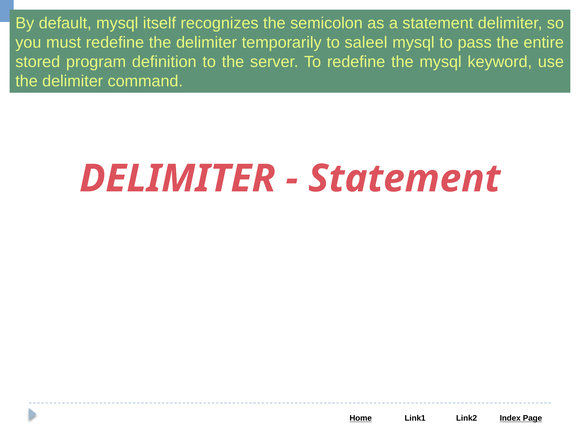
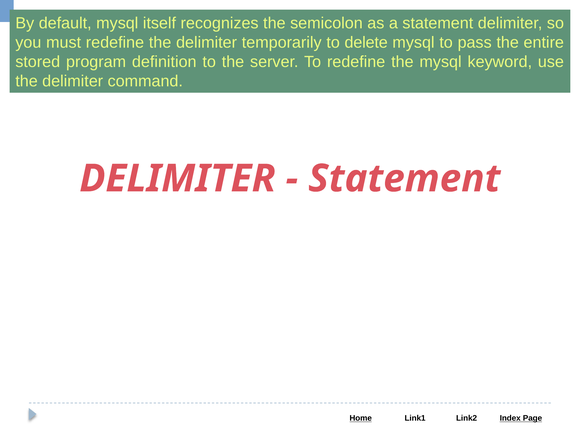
saleel: saleel -> delete (366, 43)
